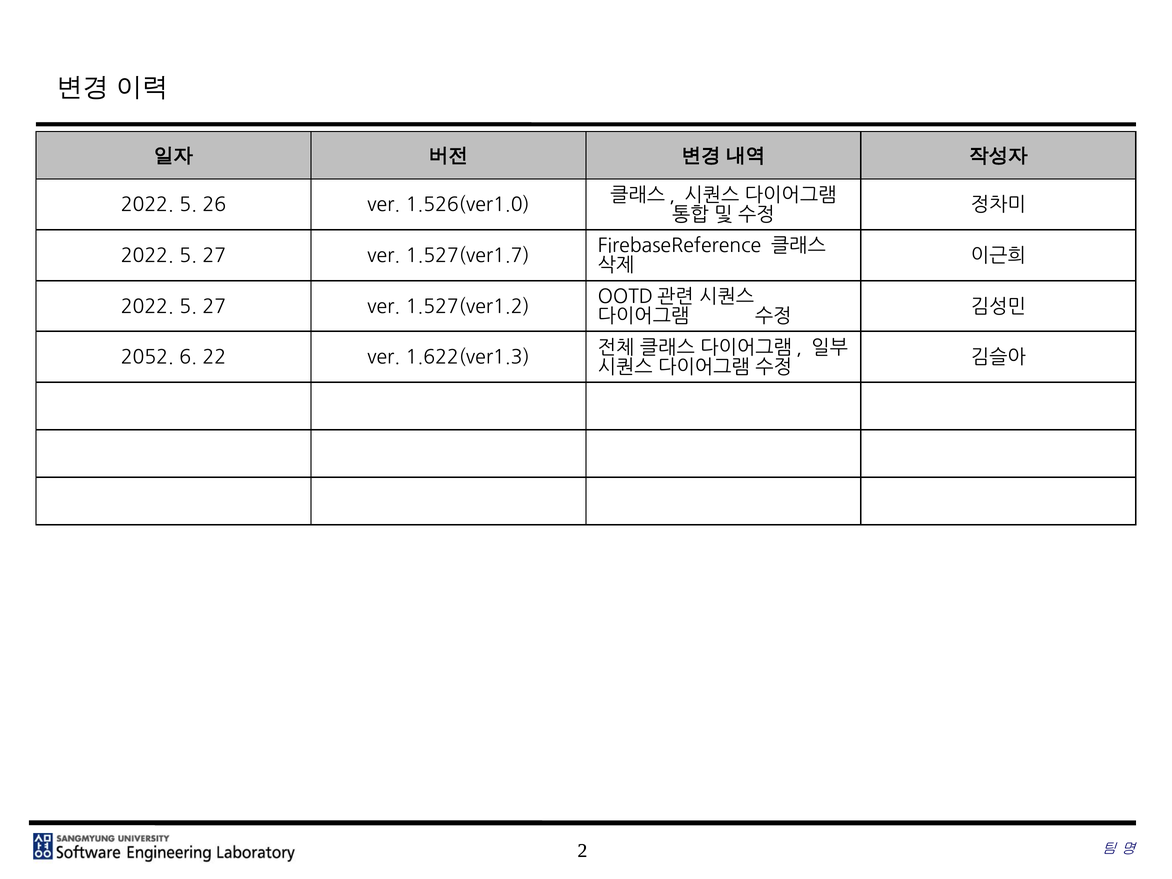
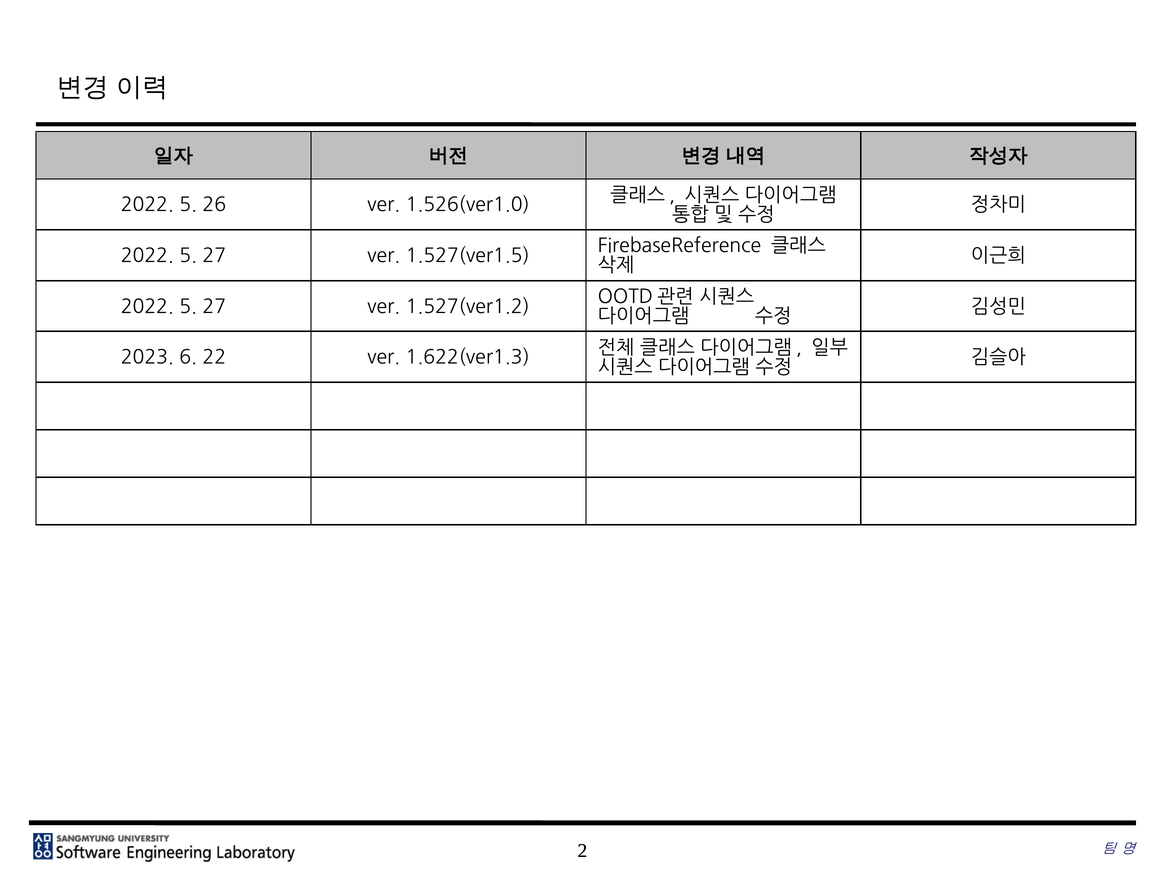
1.527(ver1.7: 1.527(ver1.7 -> 1.527(ver1.5 (468, 256)
2052: 2052 -> 2023 (147, 357)
